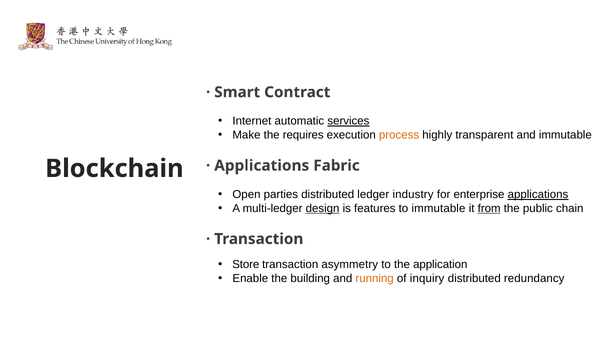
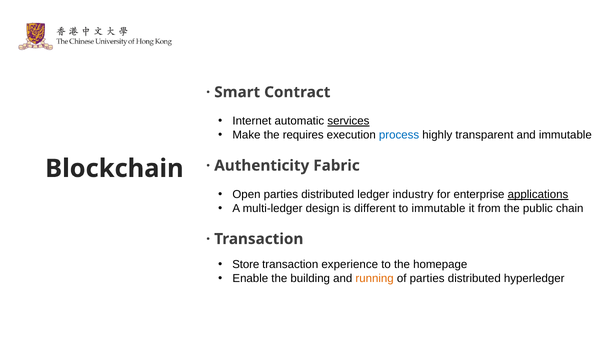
process colour: orange -> blue (399, 135)
Applications: Applications -> Authenticity (262, 166)
design underline: present -> none (323, 209)
features: features -> different (375, 209)
from underline: present -> none (489, 209)
asymmetry: asymmetry -> experience (350, 265)
application: application -> homepage (440, 265)
of inquiry: inquiry -> parties (427, 279)
redundancy: redundancy -> hyperledger (534, 279)
